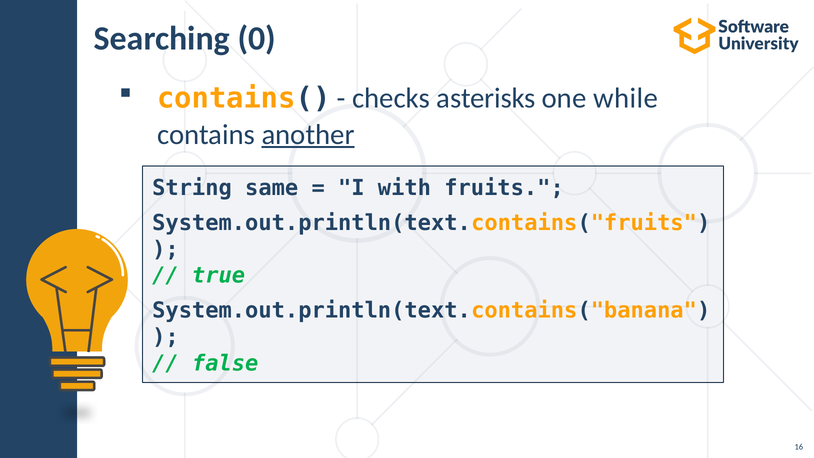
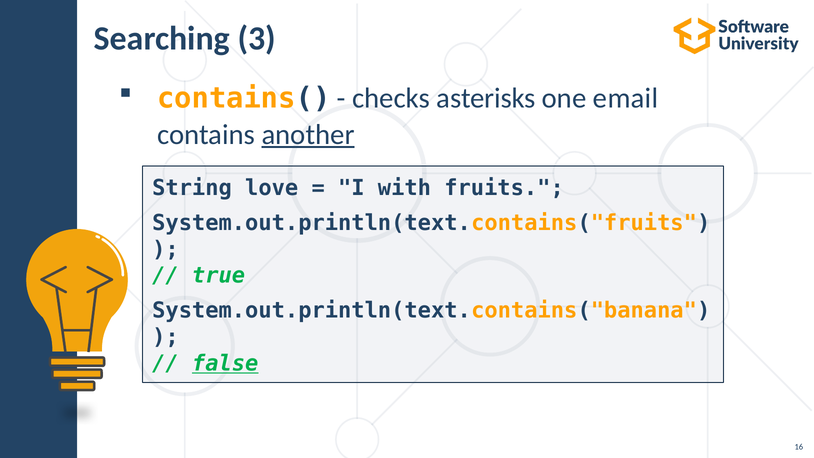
0: 0 -> 3 (257, 39)
while: while -> email (626, 98)
same: same -> love (272, 188)
false underline: none -> present (225, 363)
